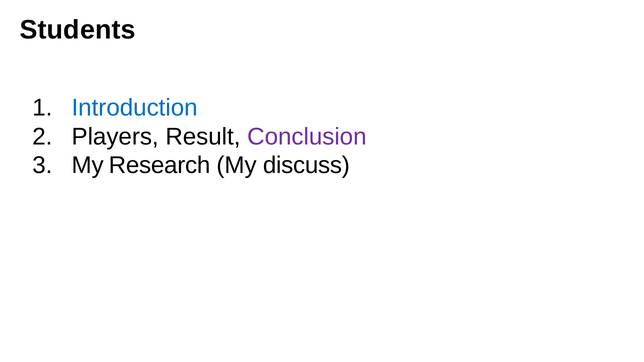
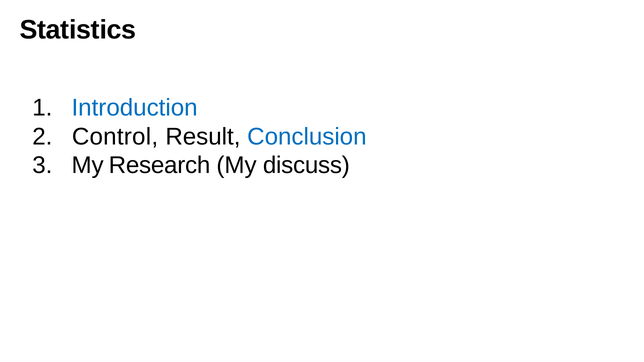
Students: Students -> Statistics (78, 30)
Players: Players -> Control (115, 137)
Conclusion colour: purple -> blue (307, 137)
